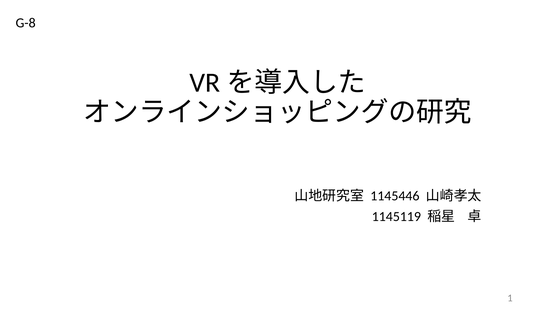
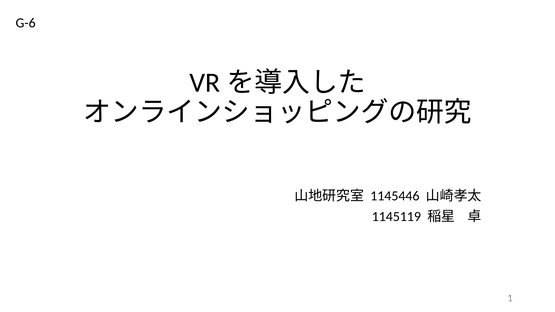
G-8: G-8 -> G-6 (26, 23)
